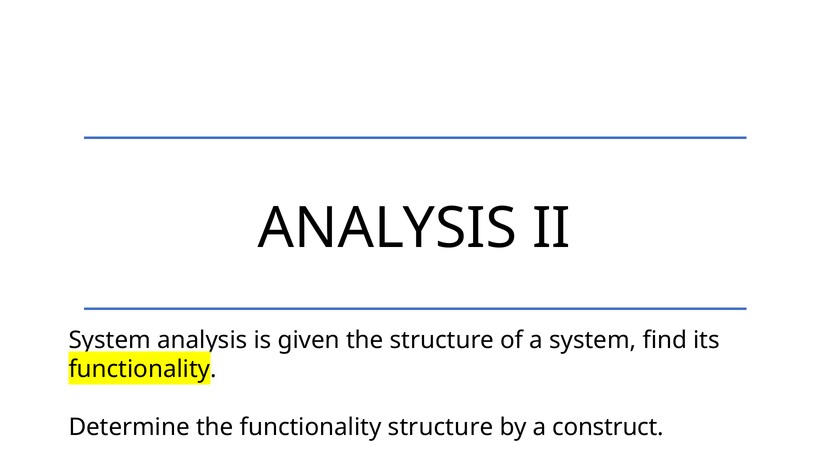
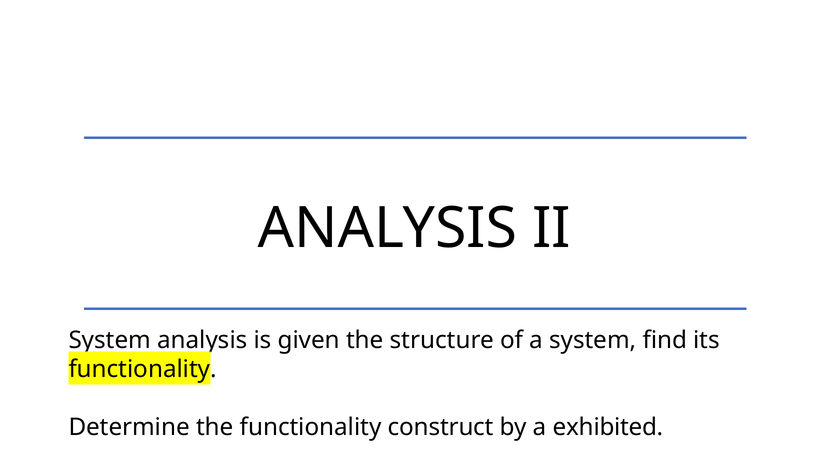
functionality structure: structure -> construct (441, 427)
construct: construct -> exhibited (608, 427)
